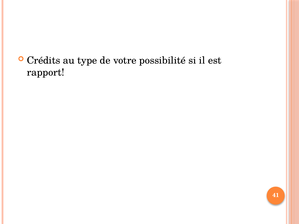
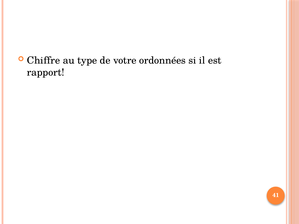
Crédits: Crédits -> Chiffre (43, 60)
possibilité: possibilité -> ordonnées (162, 60)
